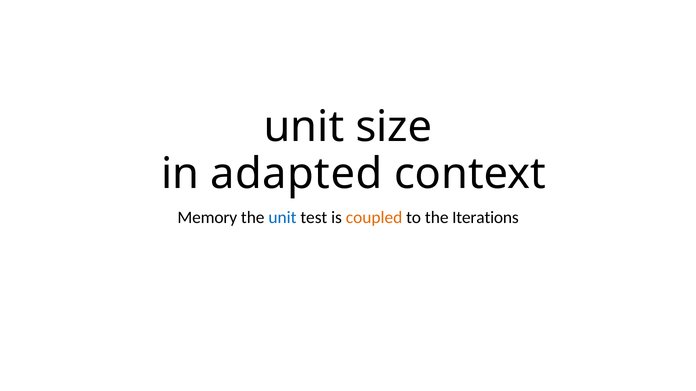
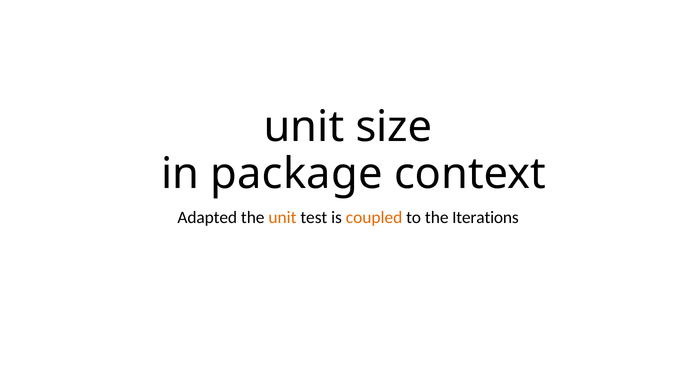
adapted: adapted -> package (296, 174)
Memory: Memory -> Adapted (207, 218)
unit colour: blue -> orange (283, 218)
